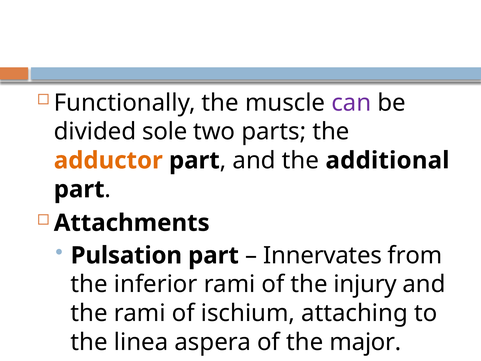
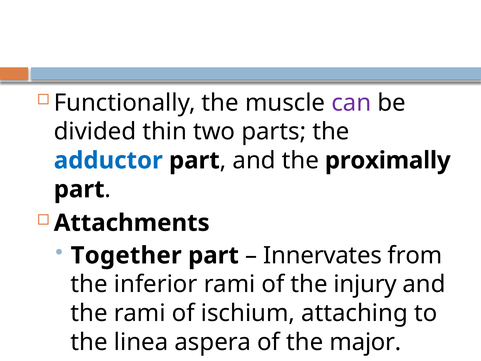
sole: sole -> thin (165, 132)
adductor colour: orange -> blue (108, 160)
additional: additional -> proximally (388, 160)
Pulsation: Pulsation -> Together (126, 255)
